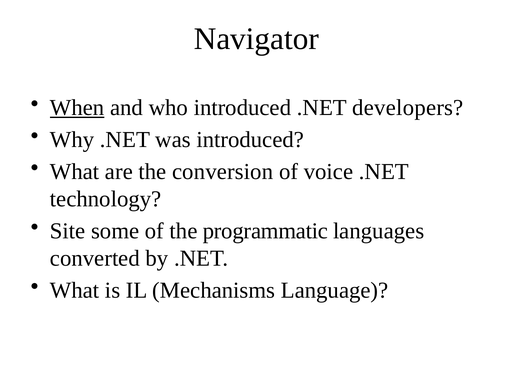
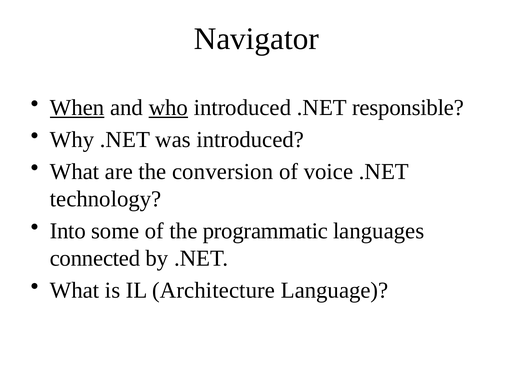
who underline: none -> present (168, 108)
developers: developers -> responsible (408, 108)
Site: Site -> Into (68, 231)
converted: converted -> connected (95, 258)
Mechanisms: Mechanisms -> Architecture (214, 290)
